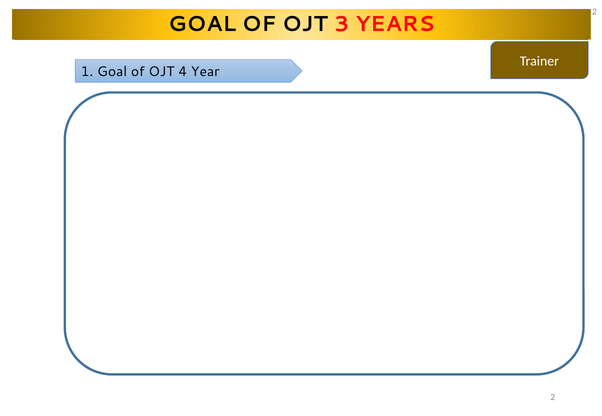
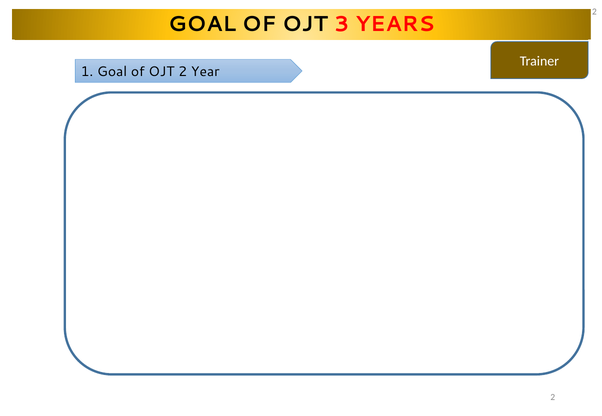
OJT 4: 4 -> 2 (183, 72)
